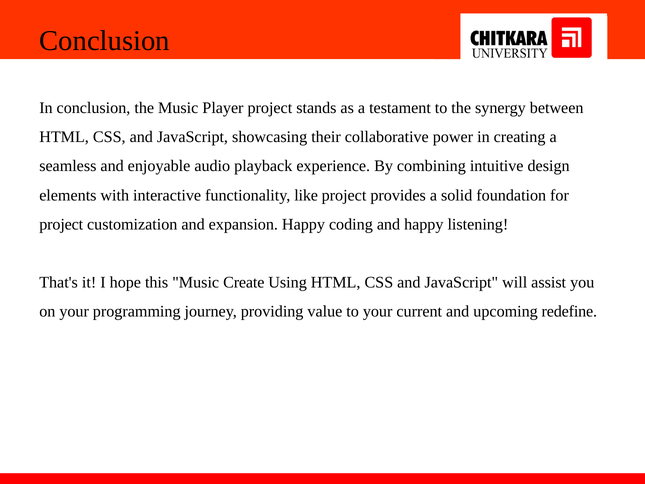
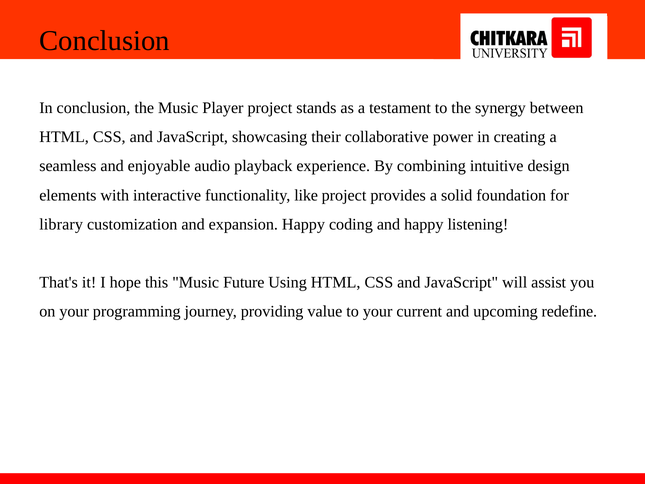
project: project -> library (61, 224)
Create: Create -> Future (244, 282)
